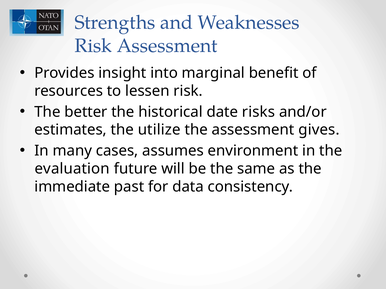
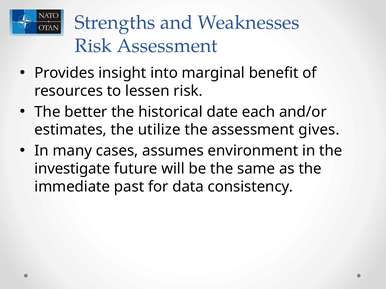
risks: risks -> each (259, 112)
evaluation: evaluation -> investigate (72, 169)
